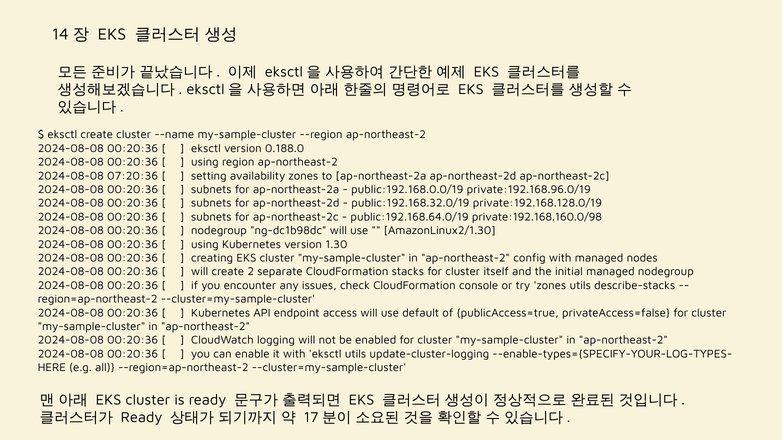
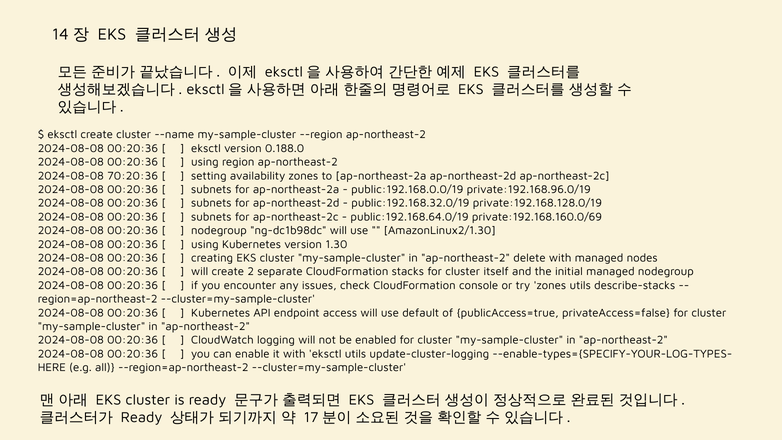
07:20:36: 07:20:36 -> 70:20:36 (133, 176)
private:192.168.160.0/98: private:192.168.160.0/98 -> private:192.168.160.0/69 (537, 217)
config: config -> delete (529, 258)
